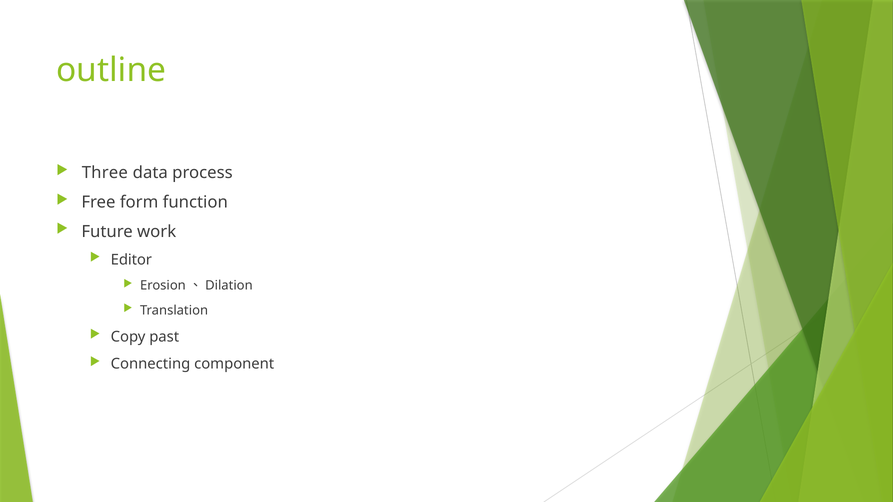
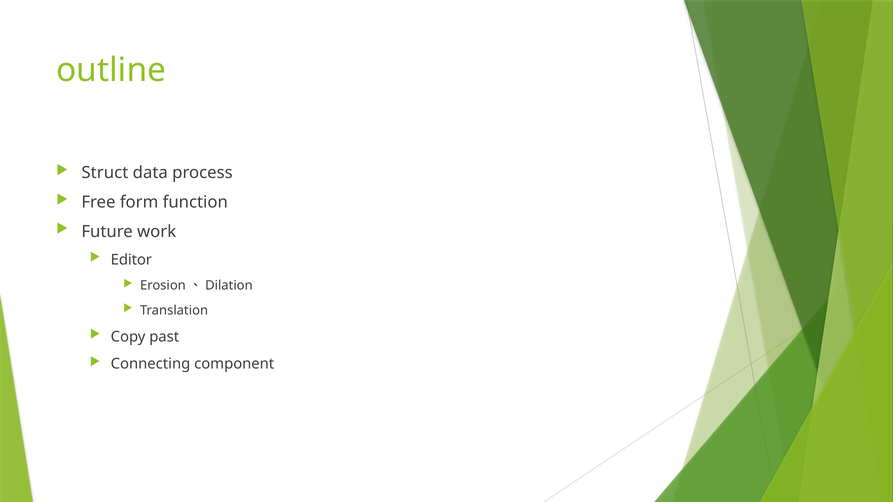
Three: Three -> Struct (105, 173)
